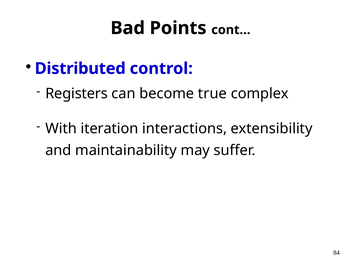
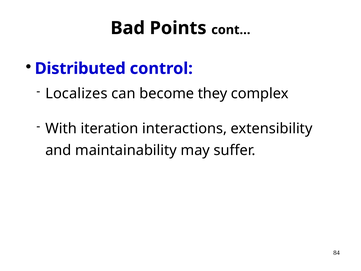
Registers: Registers -> Localizes (76, 93)
true: true -> they (213, 93)
